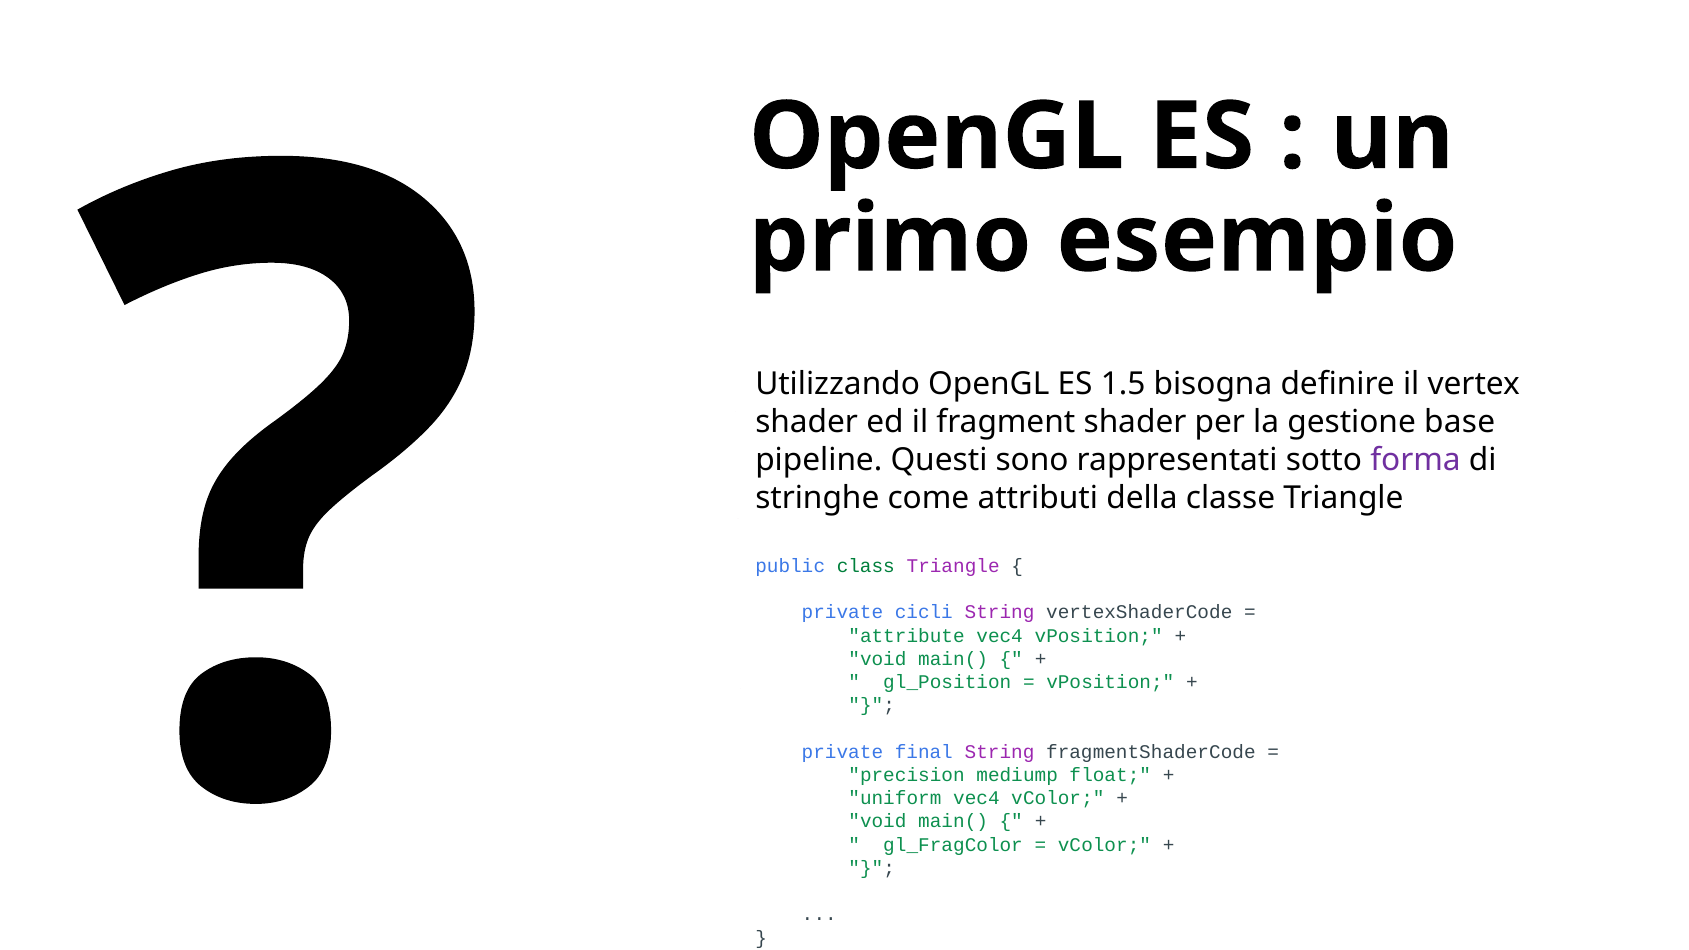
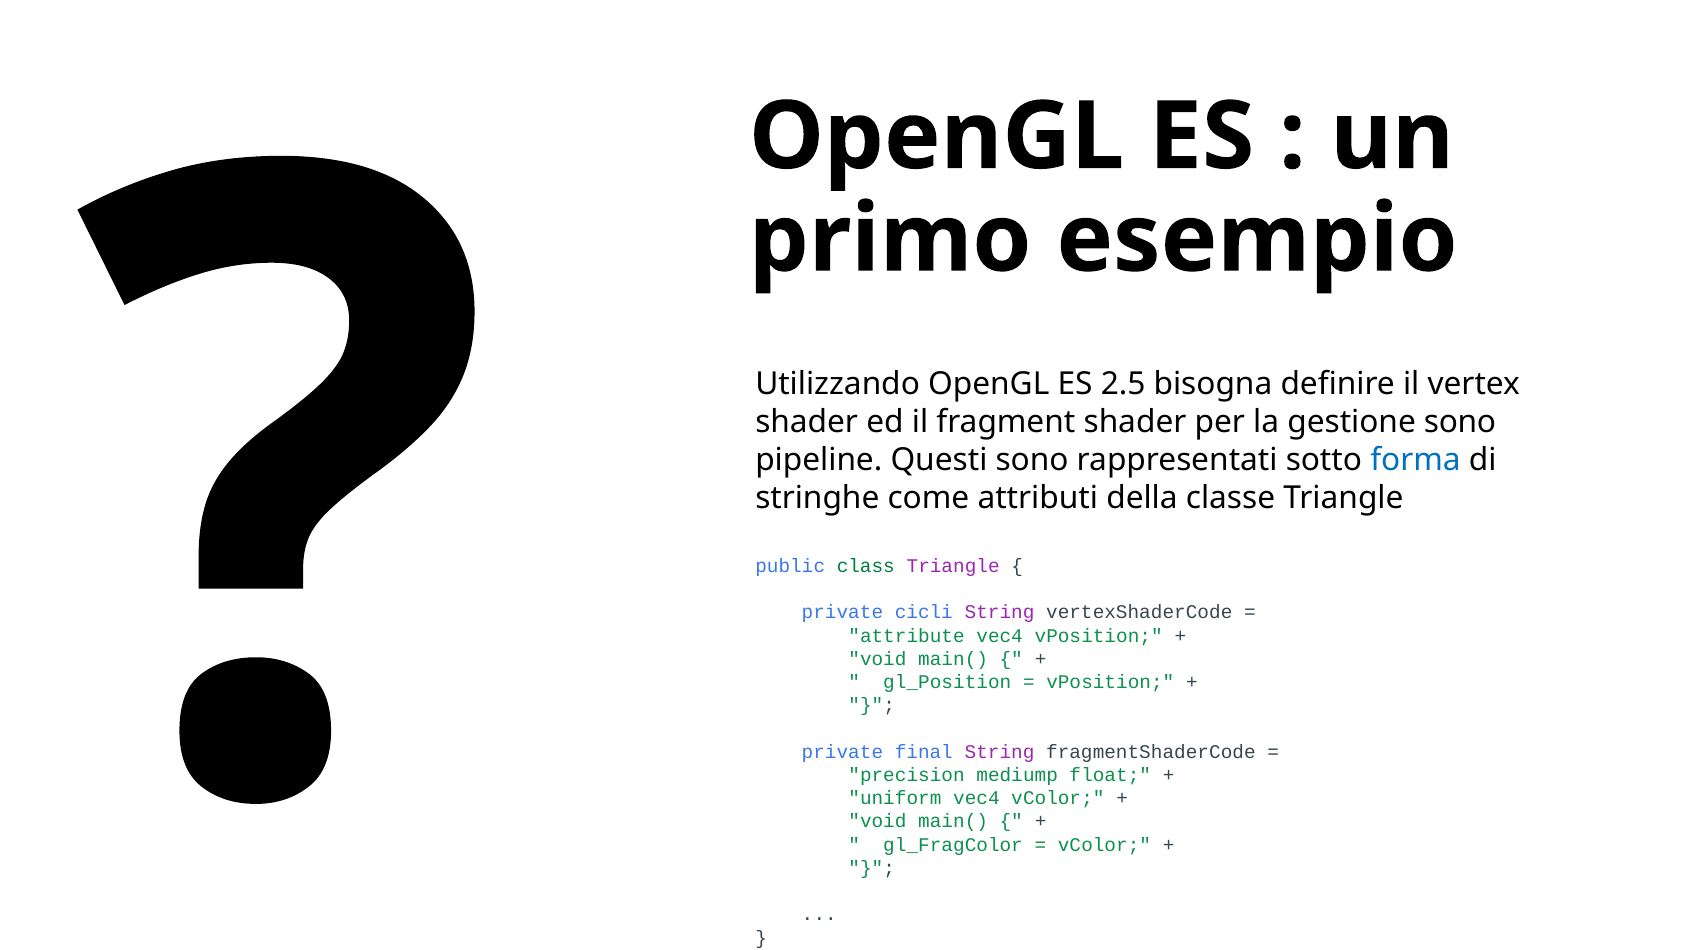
1.5: 1.5 -> 2.5 (1123, 384)
gestione base: base -> sono (1460, 422)
forma colour: purple -> blue (1415, 460)
